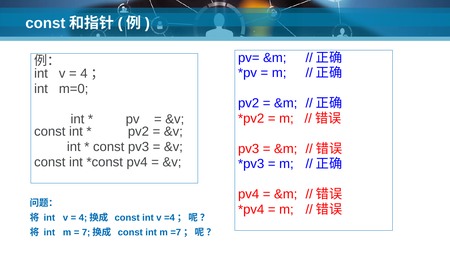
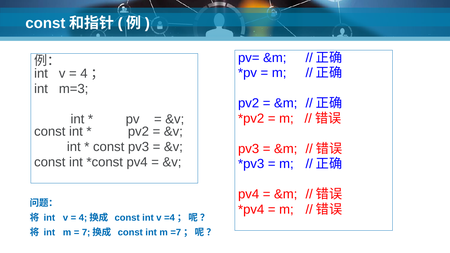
m=0: m=0 -> m=3 (74, 89)
